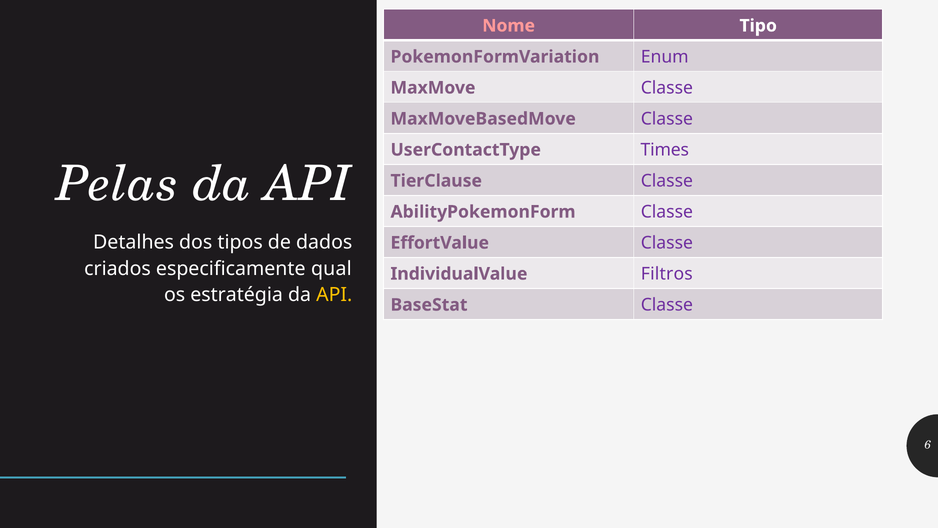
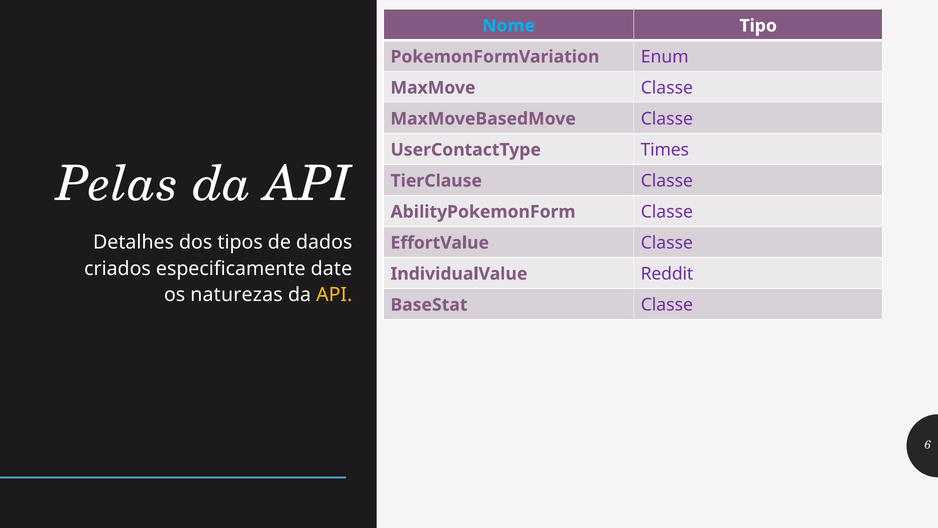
Nome colour: pink -> light blue (509, 26)
qual: qual -> date (331, 268)
Filtros: Filtros -> Reddit (667, 274)
estratégia: estratégia -> naturezas (236, 295)
